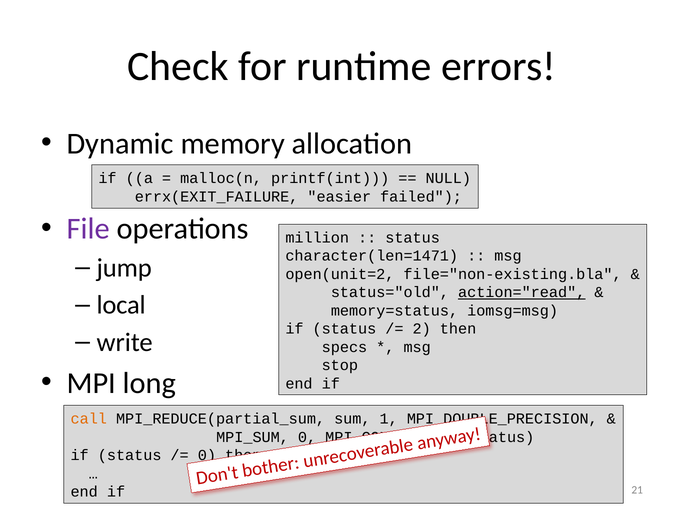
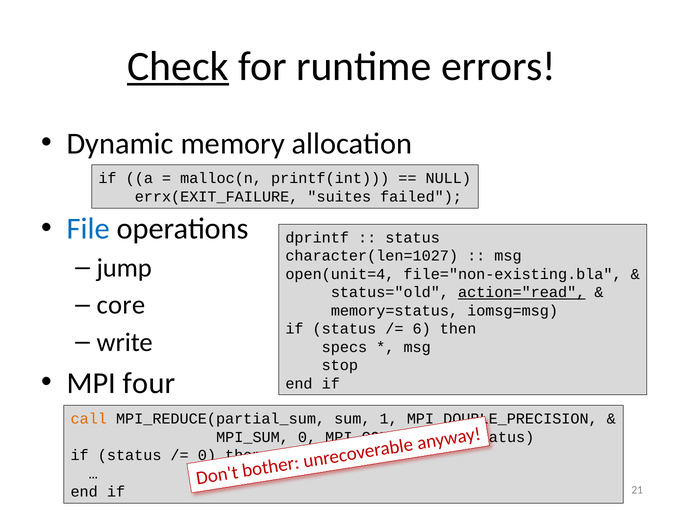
Check underline: none -> present (178, 66)
easier: easier -> suites (339, 197)
File colour: purple -> blue (88, 229)
million: million -> dprintf (317, 238)
character(len=1471: character(len=1471 -> character(len=1027 (372, 256)
open(unit=2: open(unit=2 -> open(unit=4 (340, 274)
local: local -> core (121, 305)
2: 2 -> 6 (422, 329)
long: long -> four (149, 383)
